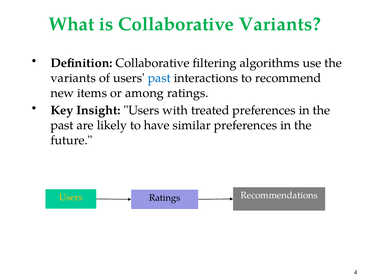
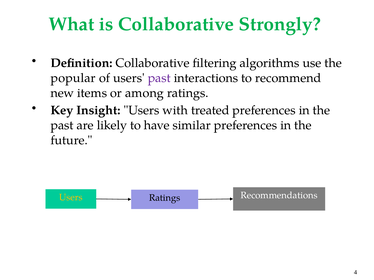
Collaborative Variants: Variants -> Strongly (280, 24)
variants: variants -> popular (73, 78)
past colour: blue -> purple (159, 78)
